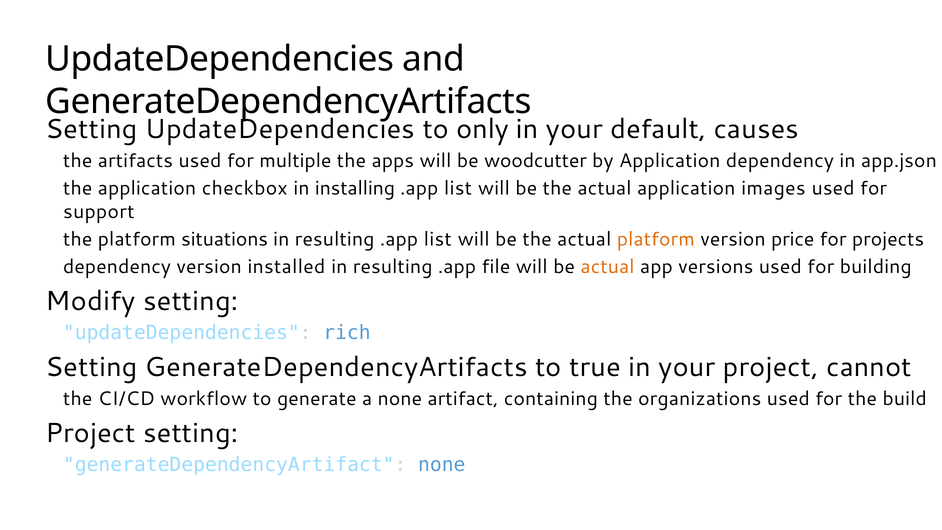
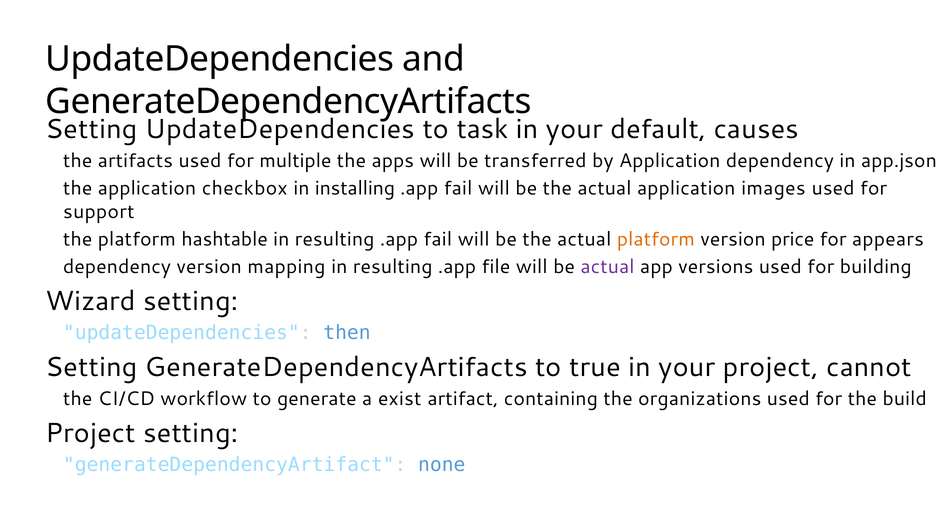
only: only -> task (483, 129)
woodcutter: woodcutter -> transferred (535, 161)
list: list -> fail (458, 188)
situations: situations -> hashtable (225, 239)
resulting .app list: list -> fail (438, 239)
projects: projects -> appears (888, 239)
installed: installed -> mapping (286, 267)
actual colour: orange -> purple (608, 267)
Modify: Modify -> Wizard (91, 301)
rich: rich -> then (347, 333)
a none: none -> exist (400, 399)
